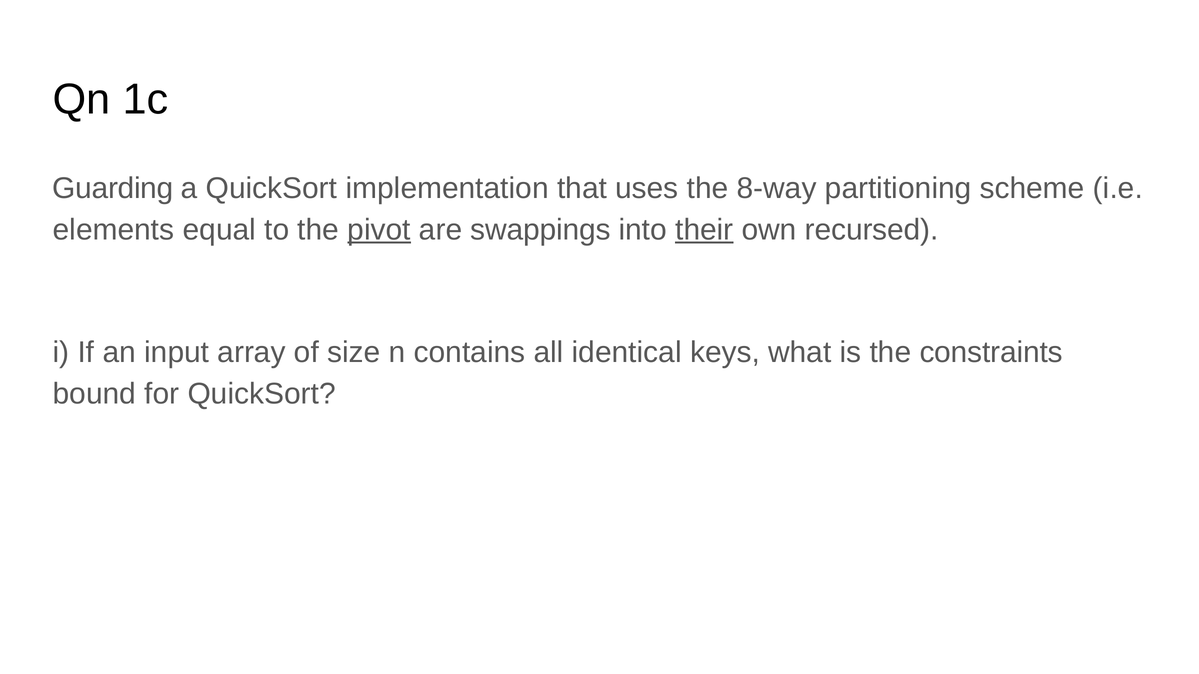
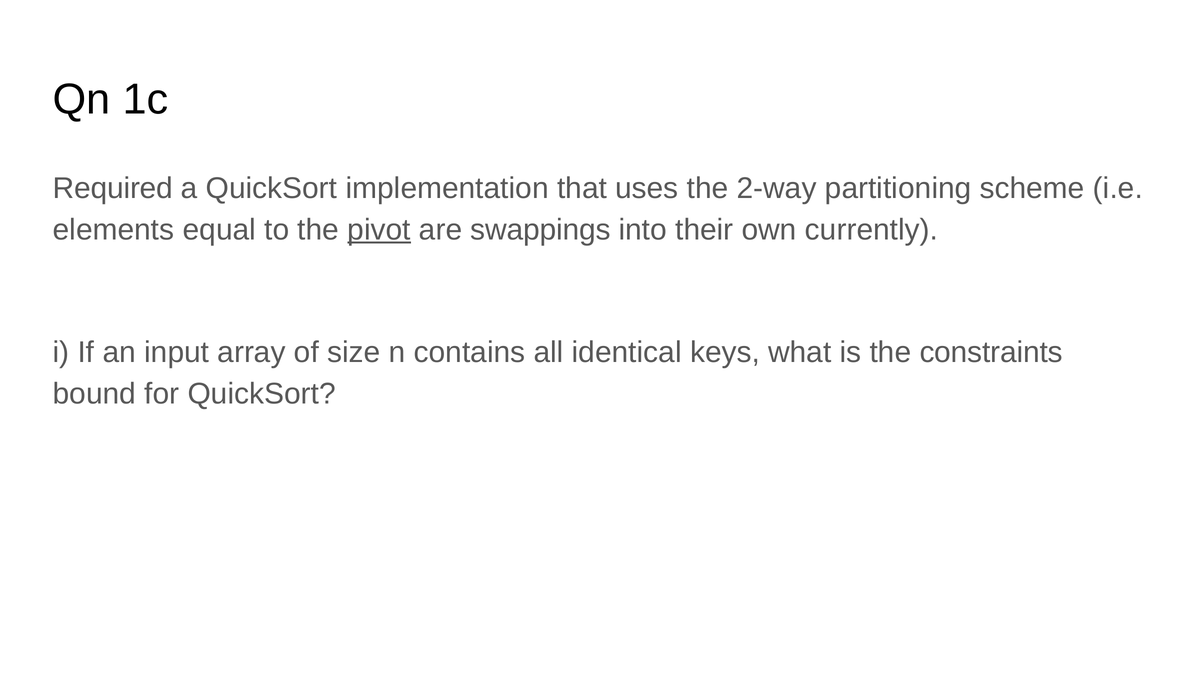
Guarding: Guarding -> Required (113, 189)
8-way: 8-way -> 2-way (777, 189)
their underline: present -> none (704, 230)
recursed: recursed -> currently (872, 230)
